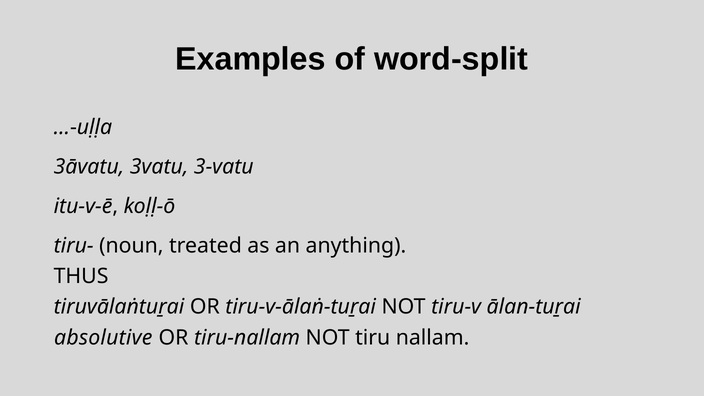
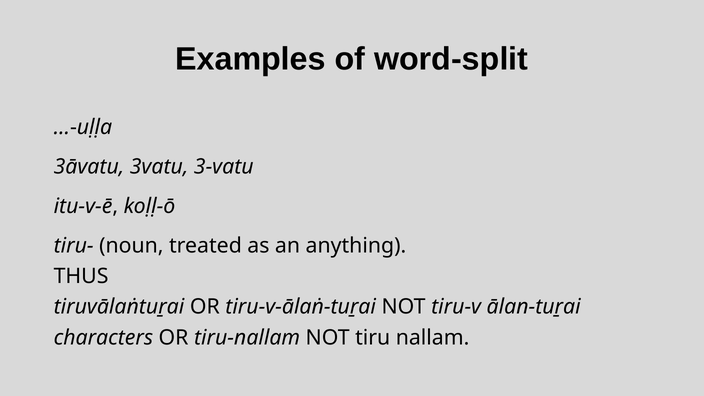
absolutive: absolutive -> characters (103, 337)
